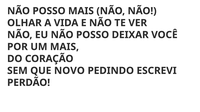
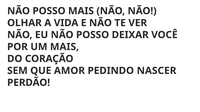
NOVO: NOVO -> AMOR (69, 71)
ESCREVI: ESCREVI -> NASCER (157, 71)
